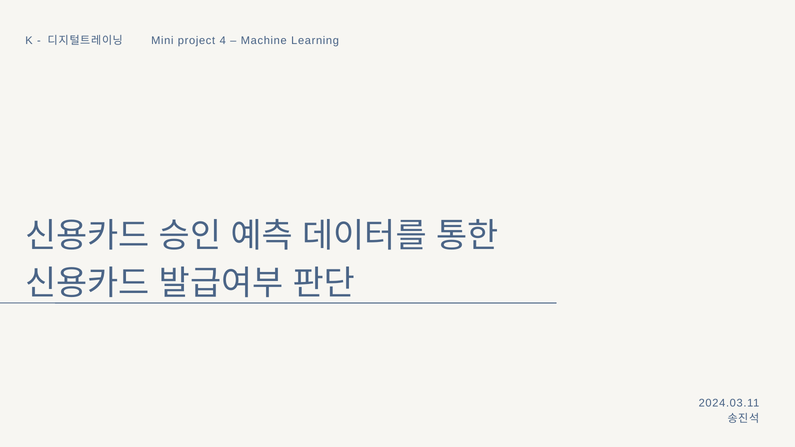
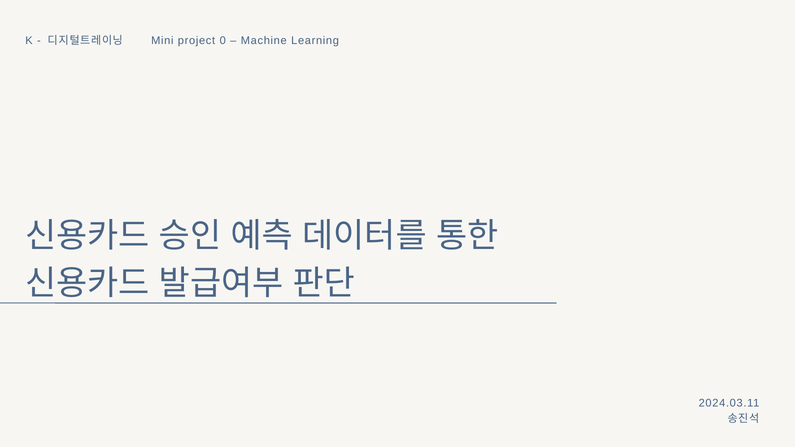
4: 4 -> 0 (223, 41)
